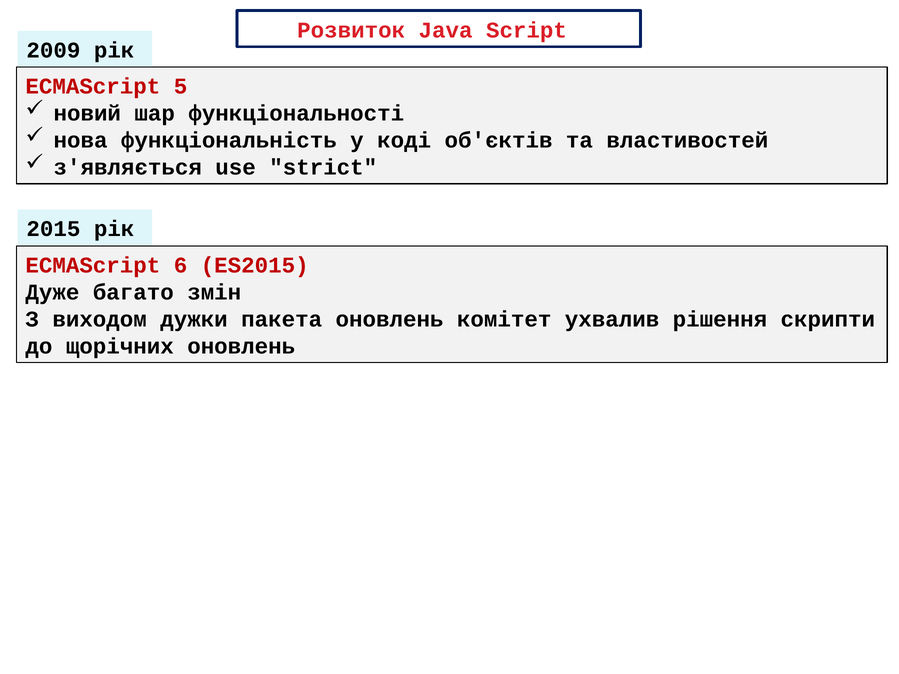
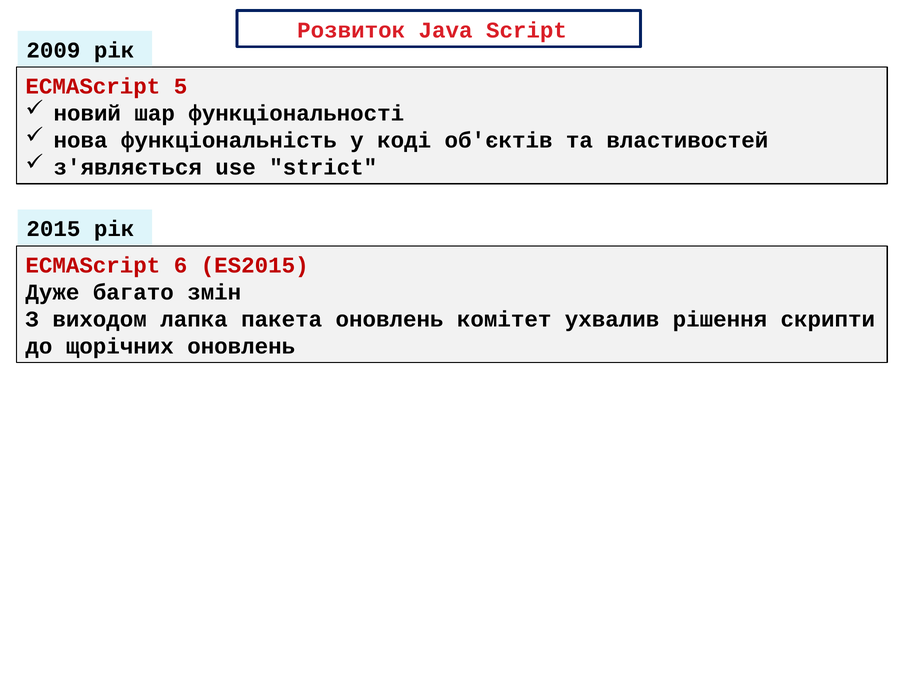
дужки: дужки -> лапка (194, 319)
